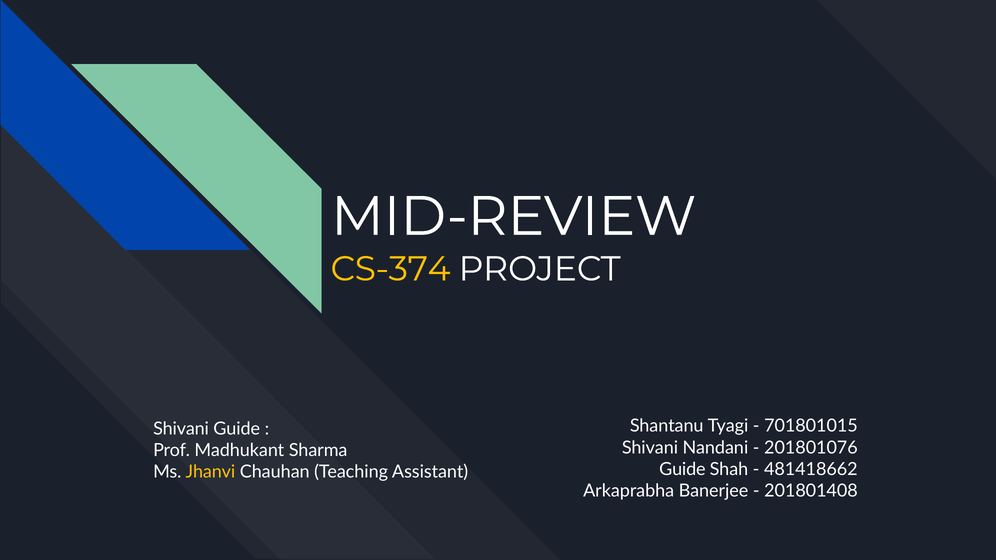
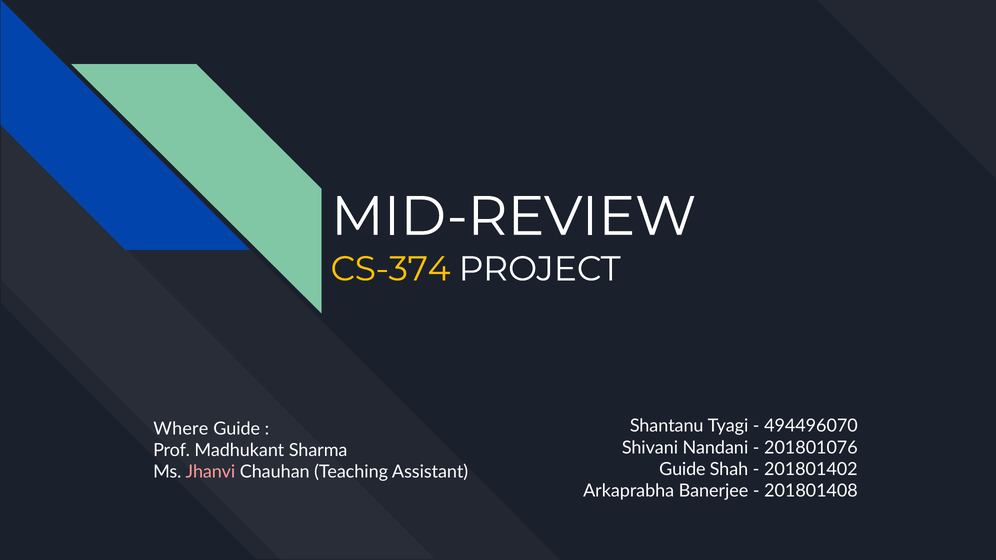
701801015: 701801015 -> 494496070 (811, 426)
Shivani: Shivani -> Where (181, 429)
481418662: 481418662 -> 201801402 (811, 469)
Jhanvi colour: yellow -> pink (210, 472)
